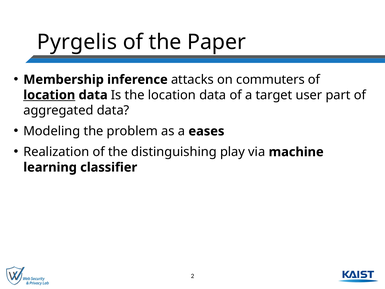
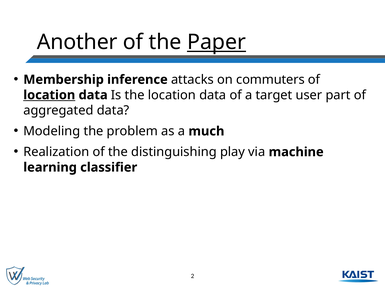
Pyrgelis: Pyrgelis -> Another (77, 42)
Paper underline: none -> present (217, 42)
eases: eases -> much (206, 131)
